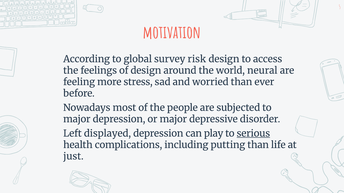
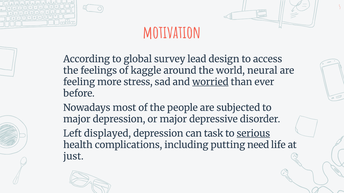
risk: risk -> lead (197, 59)
of design: design -> kaggle (146, 71)
worried underline: none -> present (210, 82)
play: play -> task (214, 134)
putting than: than -> need (258, 145)
